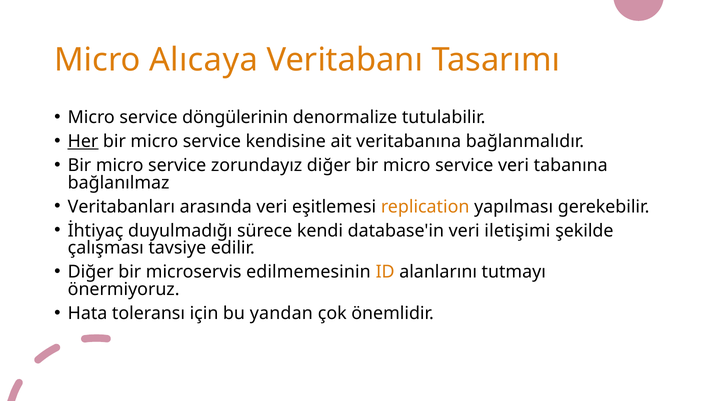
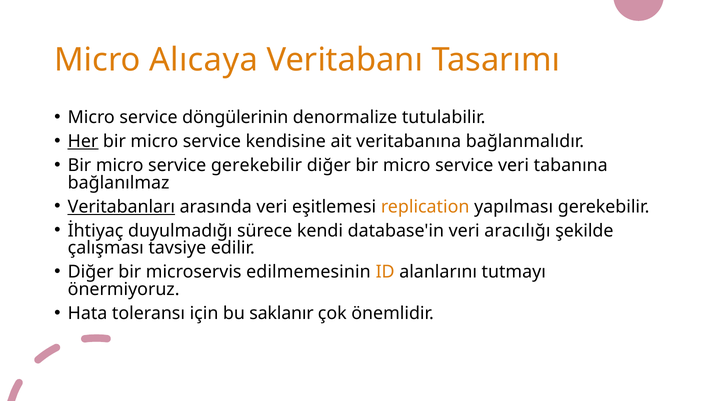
service zorundayız: zorundayız -> gerekebilir (257, 165)
Veritabanları underline: none -> present (121, 207)
iletişimi: iletişimi -> aracılığı (517, 231)
yandan: yandan -> saklanır (282, 313)
